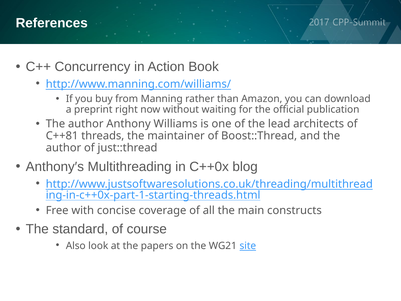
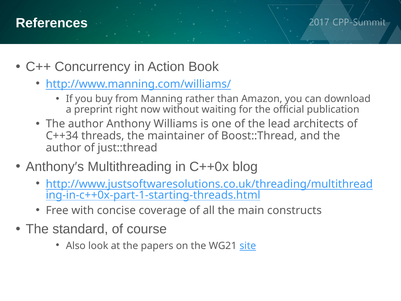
C++81: C++81 -> C++34 (62, 136)
